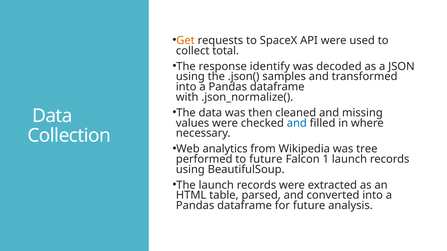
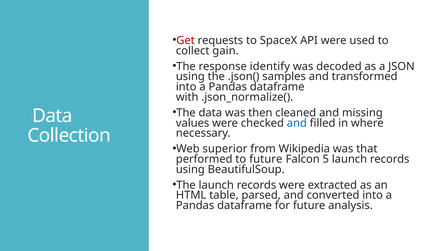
Get colour: orange -> red (186, 41)
total: total -> gain (226, 51)
analytics: analytics -> superior (225, 149)
tree: tree -> that (367, 149)
1: 1 -> 5 (326, 159)
